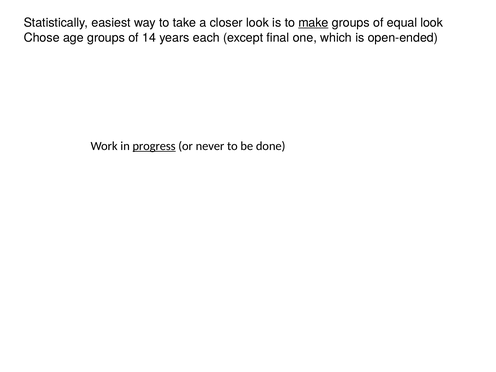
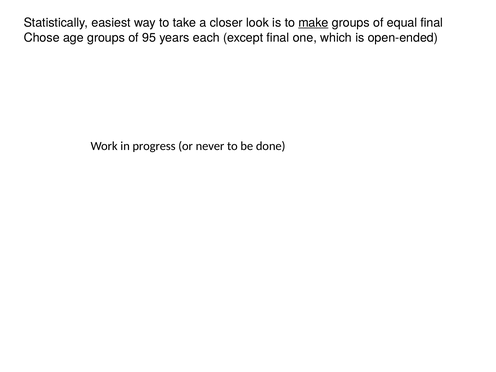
equal look: look -> final (432, 23)
14: 14 -> 95 (149, 38)
progress underline: present -> none (154, 146)
